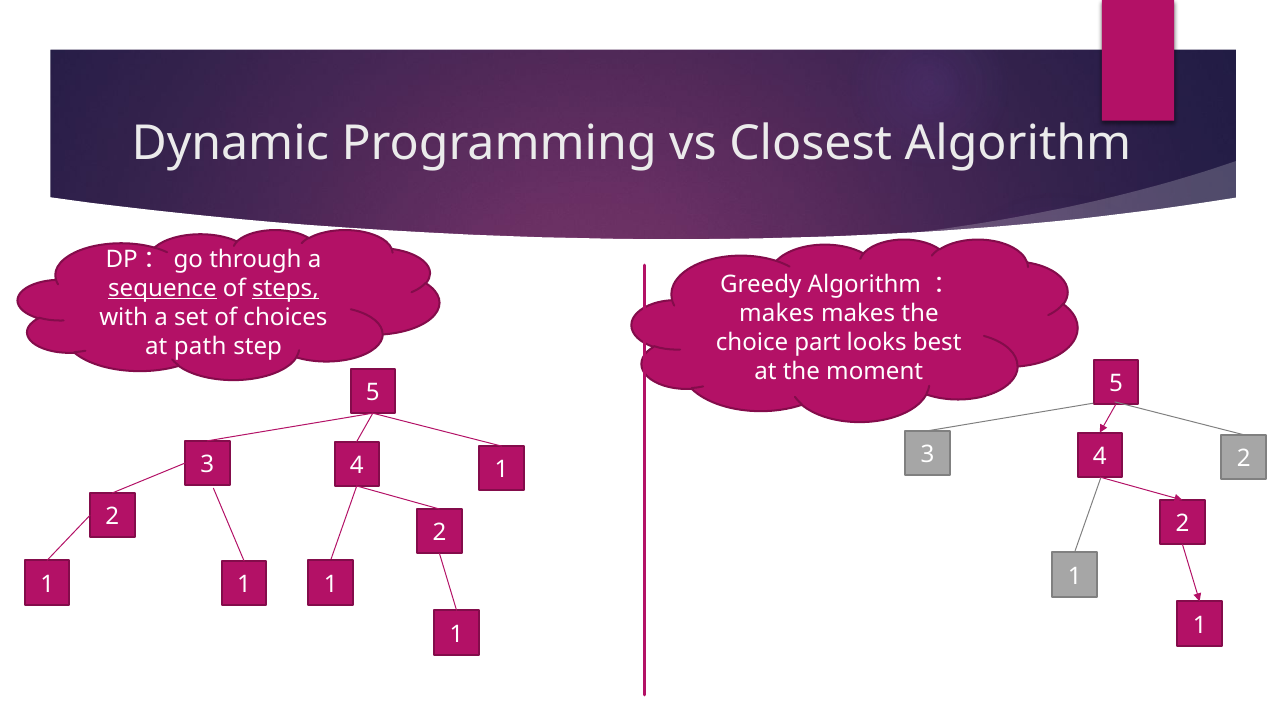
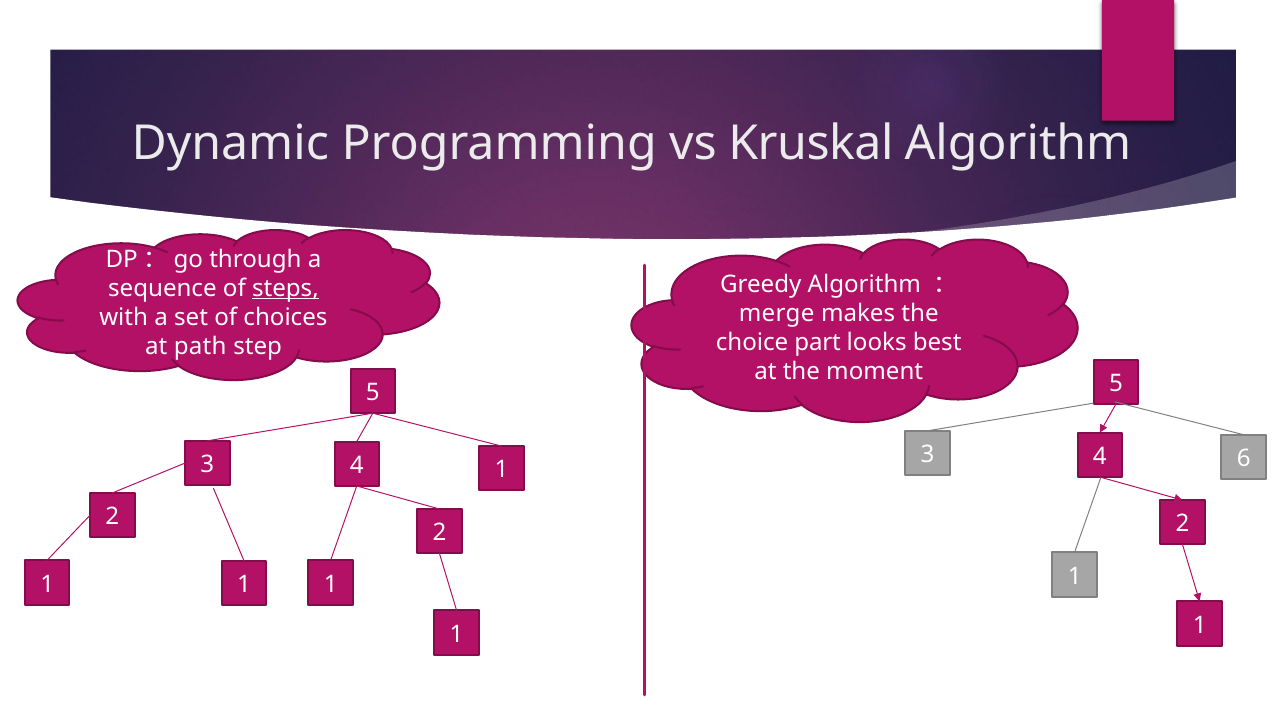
Closest: Closest -> Kruskal (811, 143)
sequence underline: present -> none (162, 288)
makes: makes -> merge (777, 313)
3 2: 2 -> 6 (1244, 459)
